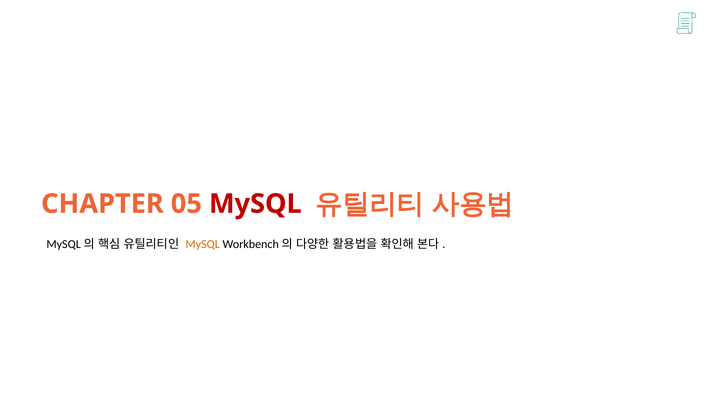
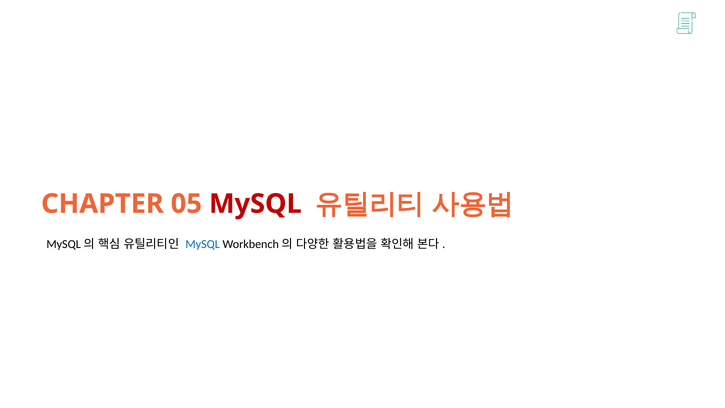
MySQL colour: orange -> blue (203, 244)
